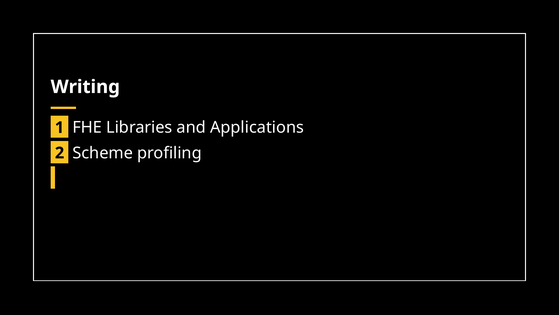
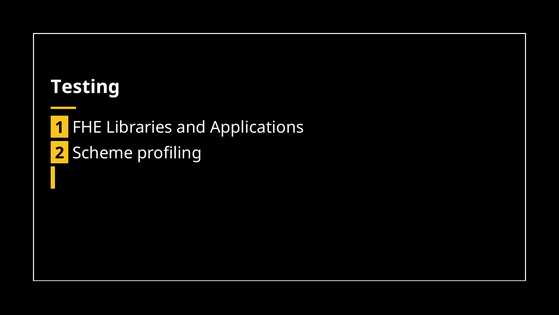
Writing: Writing -> Testing (85, 87)
